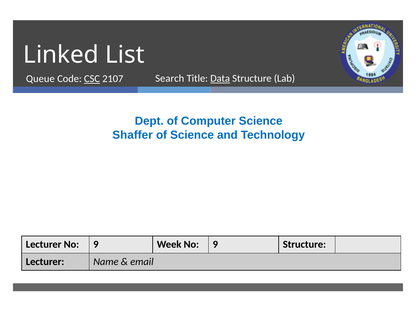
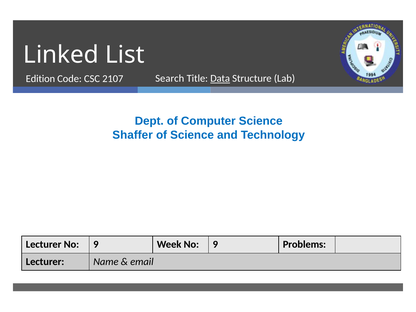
Queue: Queue -> Edition (40, 79)
CSC underline: present -> none (92, 79)
9 Structure: Structure -> Problems (304, 244)
